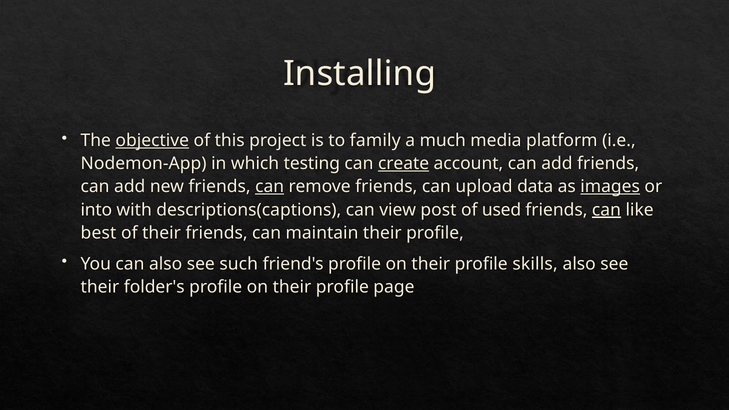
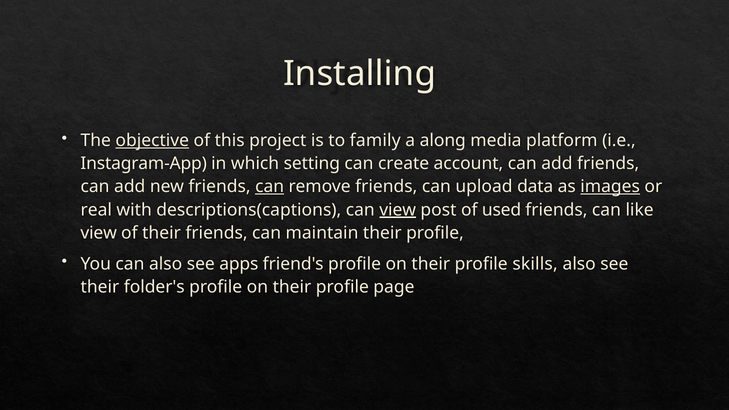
much: much -> along (443, 141)
Nodemon-App: Nodemon-App -> Instagram-App (144, 164)
testing: testing -> setting (312, 164)
create underline: present -> none (404, 164)
into: into -> real (96, 210)
view underline: none -> present (398, 210)
can underline: present -> none (606, 210)
best: best -> view (99, 233)
such: such -> apps (239, 264)
